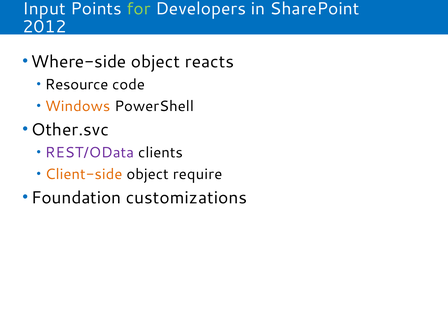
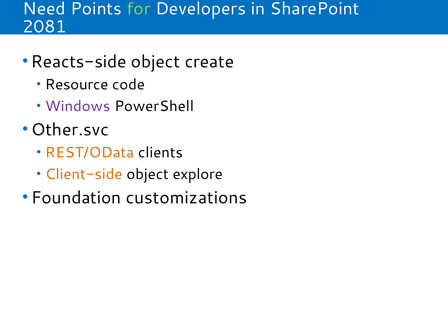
Input: Input -> Need (44, 9)
2012: 2012 -> 2081 (45, 27)
Where-side: Where-side -> Reacts-side (79, 62)
reacts: reacts -> create (209, 62)
Windows colour: orange -> purple (78, 106)
REST/OData colour: purple -> orange (89, 153)
require: require -> explore (198, 174)
